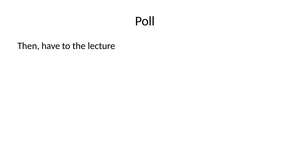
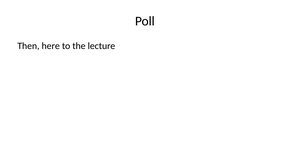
have: have -> here (51, 46)
